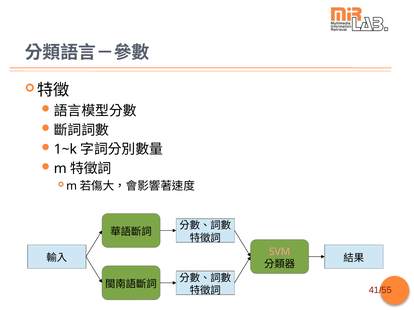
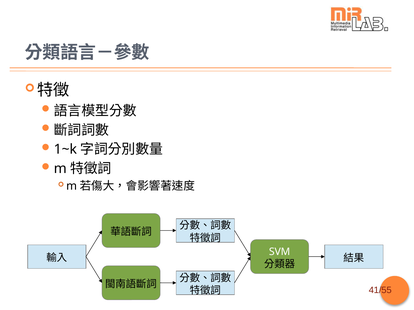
SVM colour: pink -> white (280, 252)
